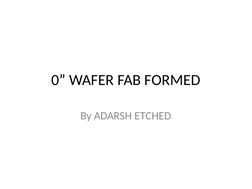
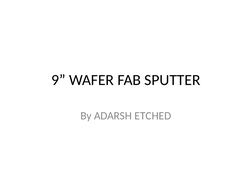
0: 0 -> 9 (58, 80)
FORMED: FORMED -> SPUTTER (172, 80)
